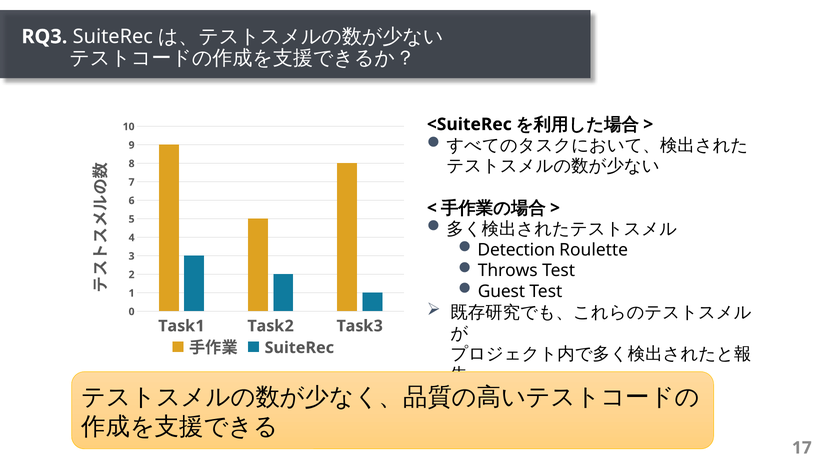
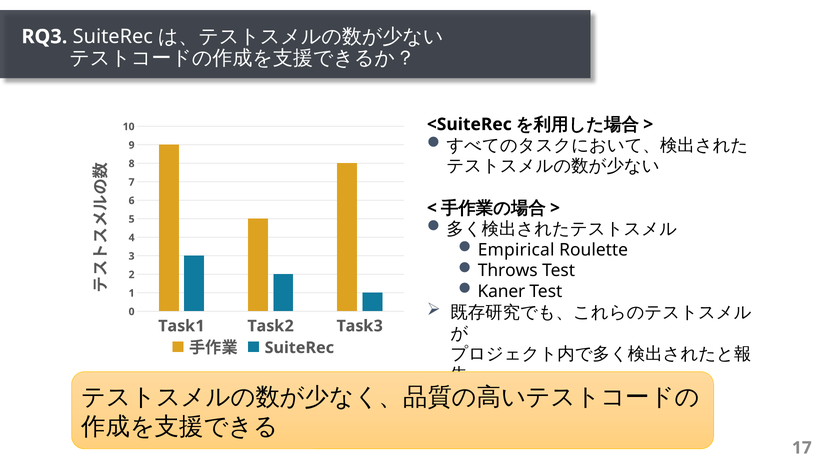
Detection: Detection -> Empirical (516, 250)
Guest: Guest -> Kaner (501, 291)
